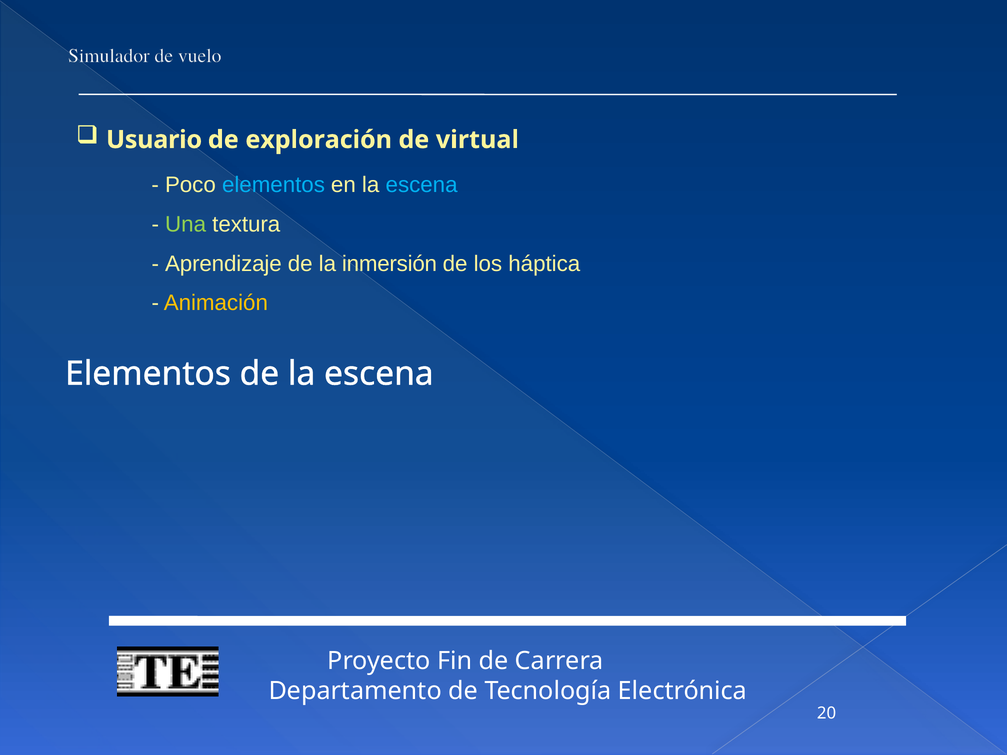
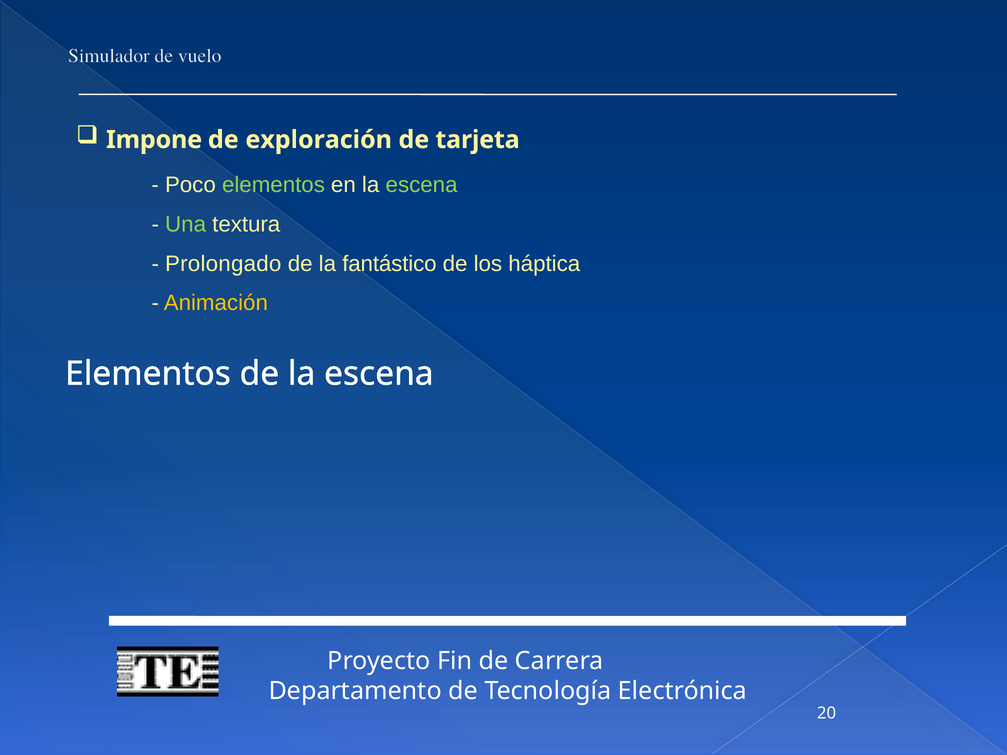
Usuario: Usuario -> Impone (154, 140)
virtual: virtual -> tarjeta (478, 140)
elementos colour: light blue -> light green (273, 185)
escena colour: light blue -> light green (422, 185)
Aprendizaje: Aprendizaje -> Prolongado (223, 264)
inmersión: inmersión -> fantástico (389, 264)
